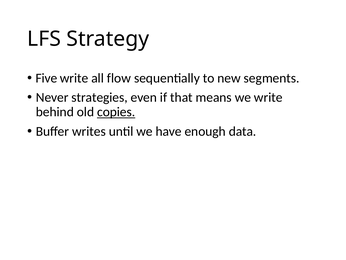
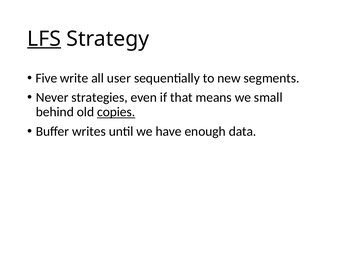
LFS underline: none -> present (44, 39)
flow: flow -> user (119, 78)
we write: write -> small (268, 97)
